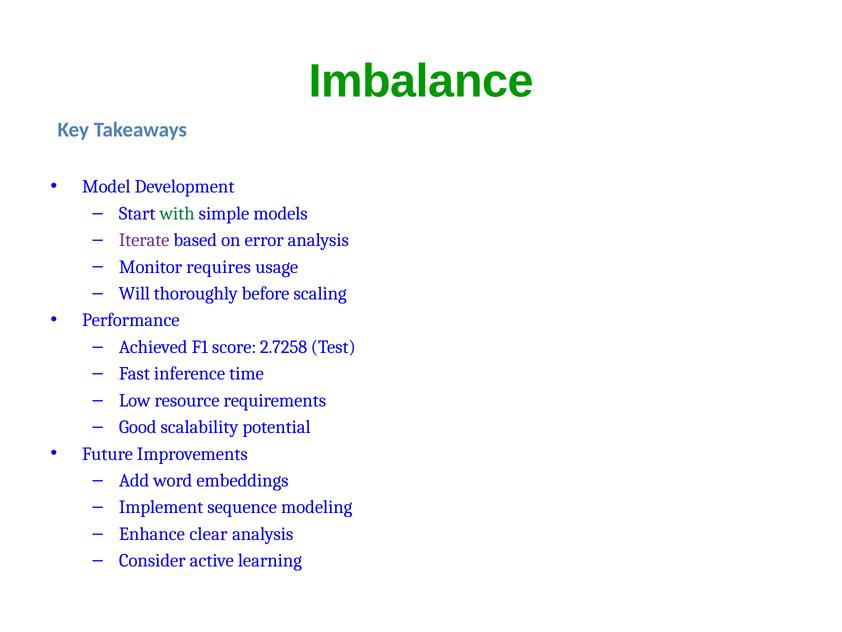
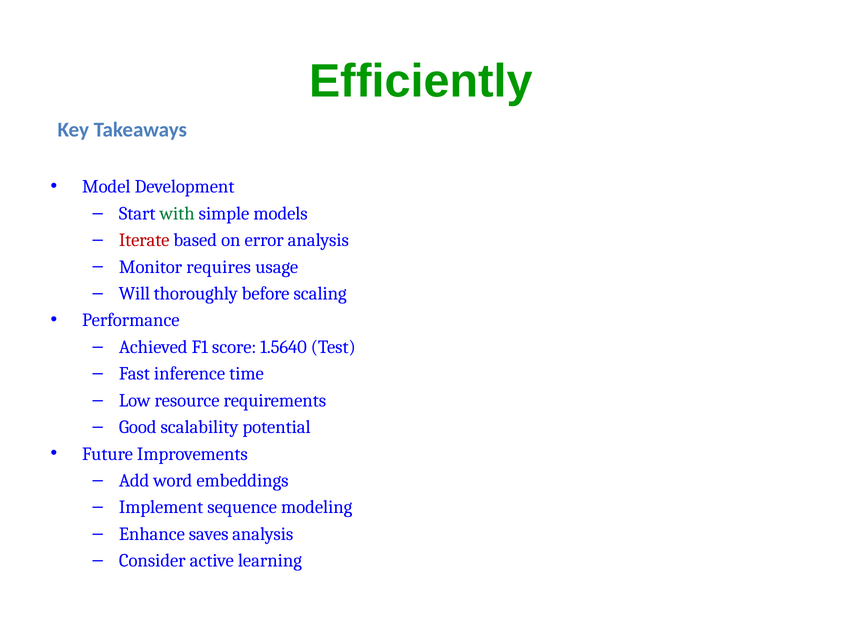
Imbalance: Imbalance -> Efficiently (421, 81)
Iterate colour: purple -> red (144, 240)
2.7258: 2.7258 -> 1.5640 (284, 347)
clear: clear -> saves (209, 534)
